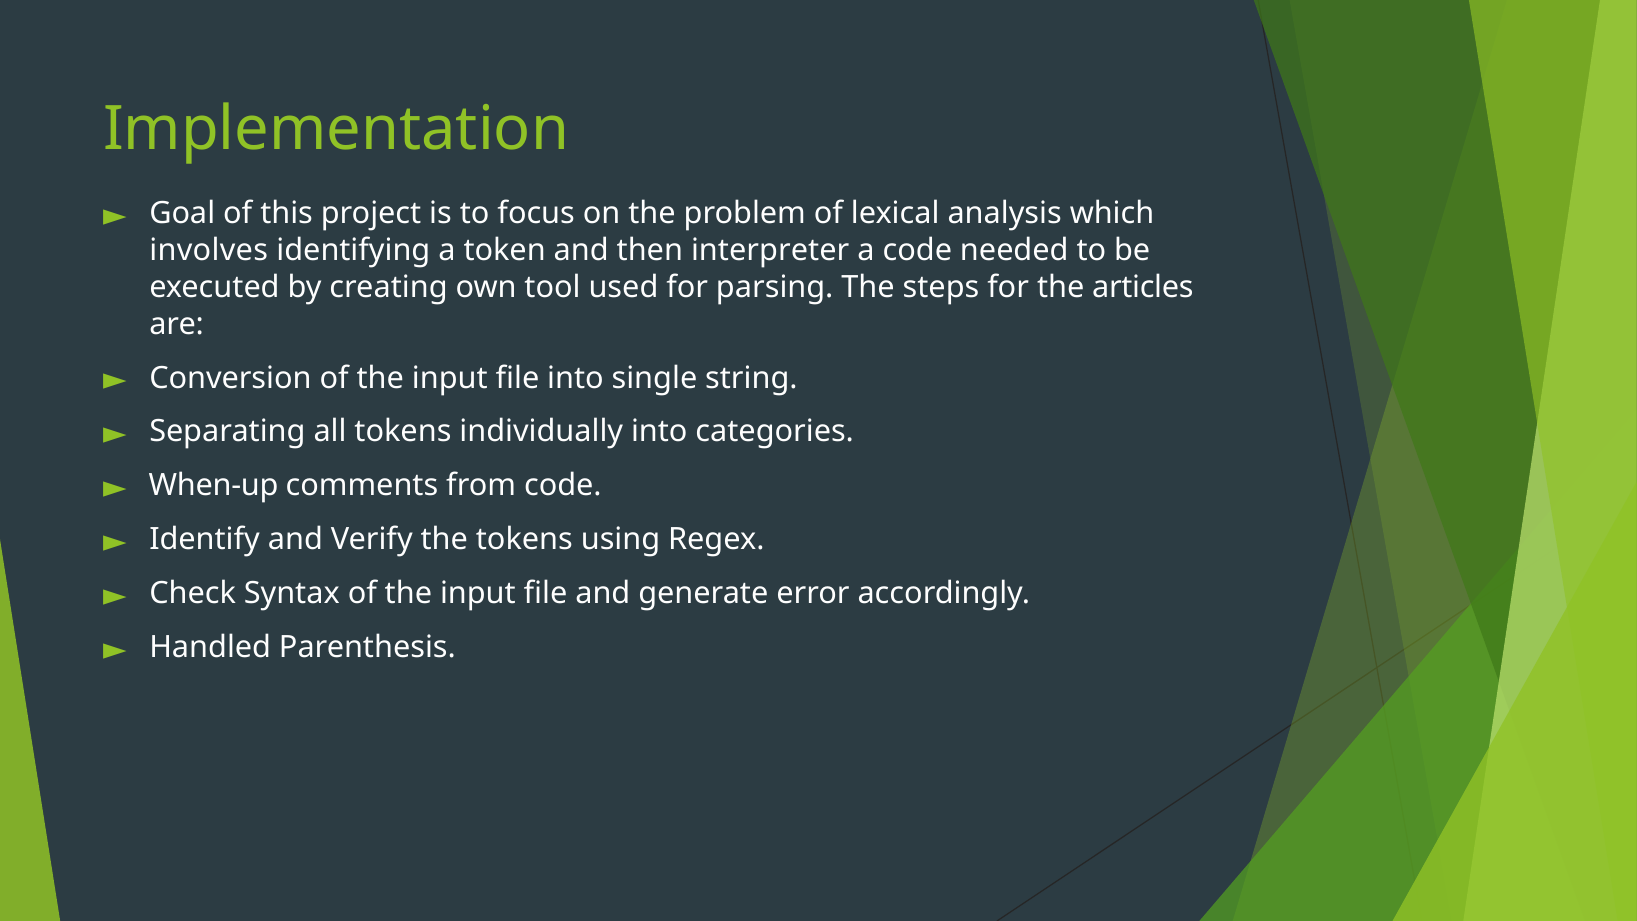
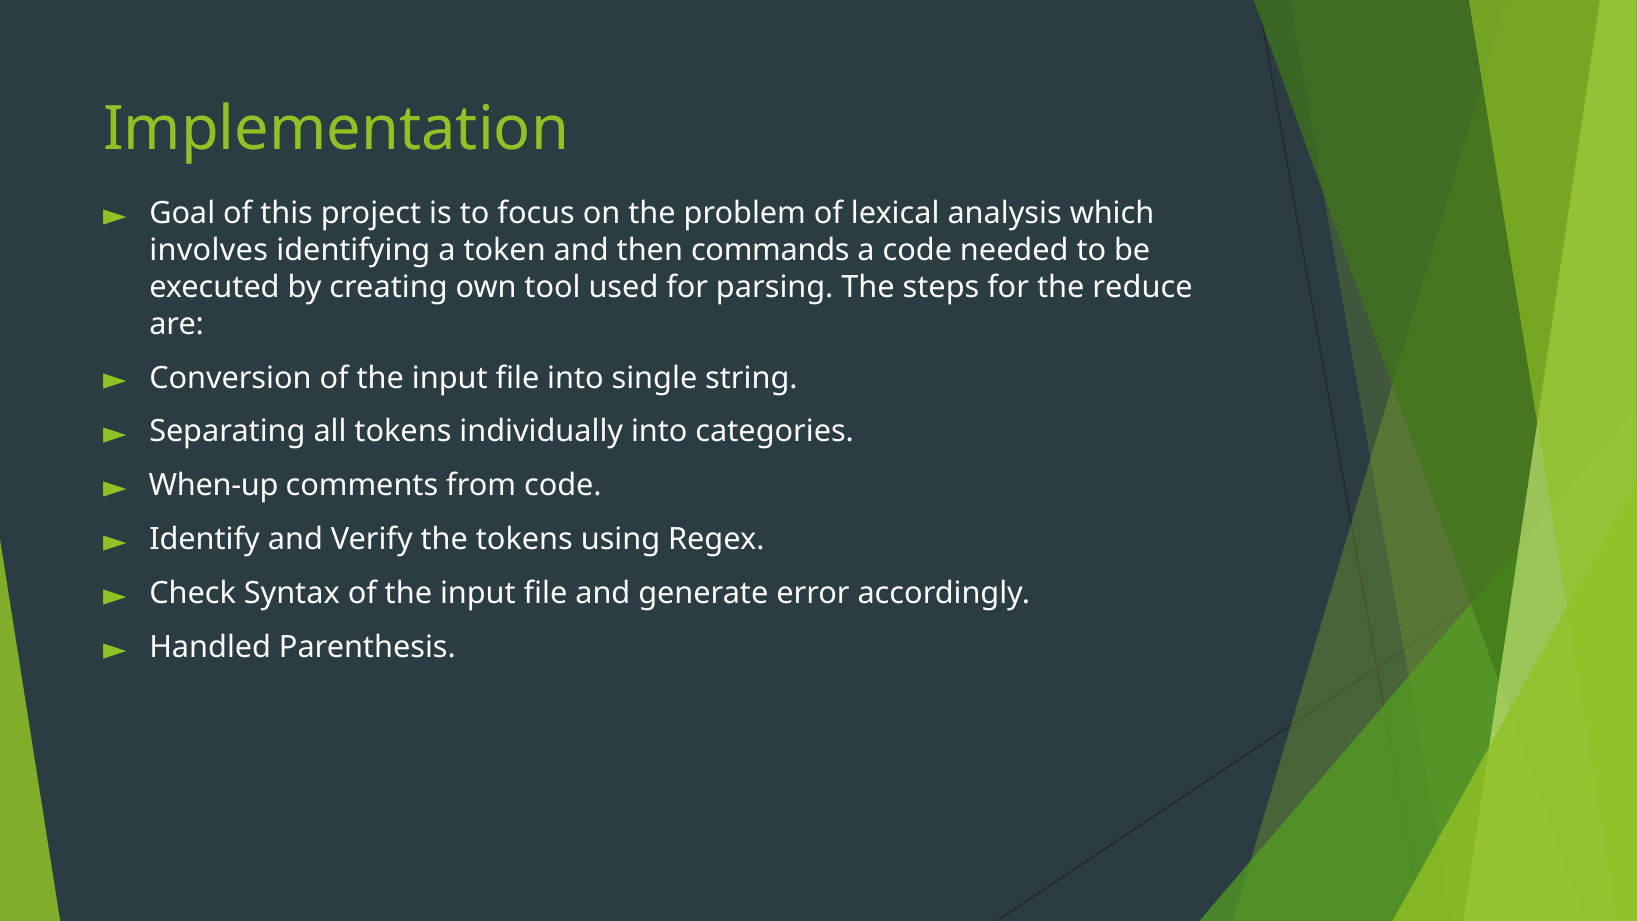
interpreter: interpreter -> commands (770, 250)
articles: articles -> reduce (1143, 287)
